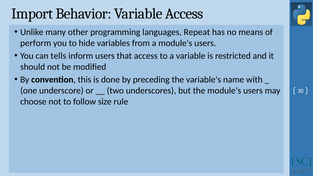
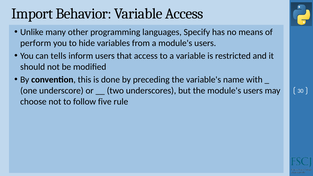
Repeat: Repeat -> Specify (197, 32)
size: size -> five (105, 102)
